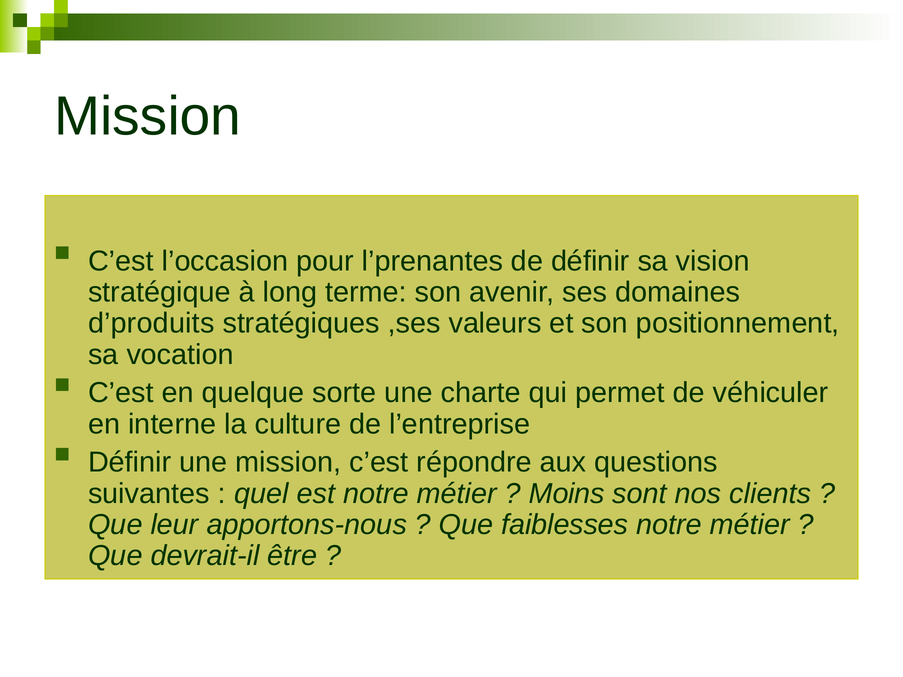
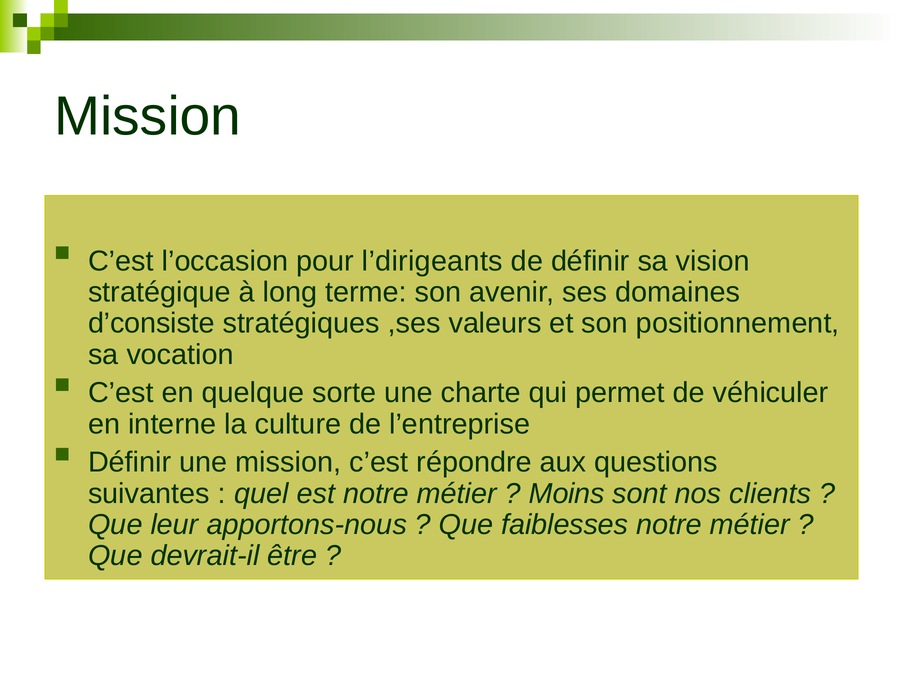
l’prenantes: l’prenantes -> l’dirigeants (432, 261)
d’produits: d’produits -> d’consiste (151, 324)
